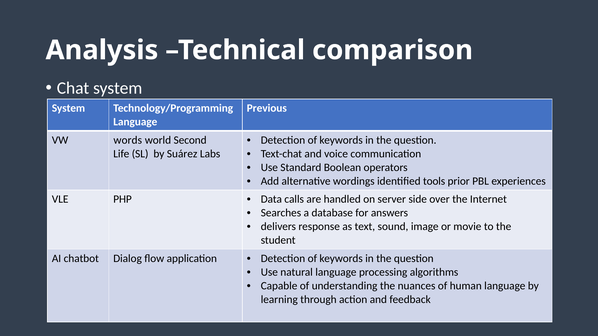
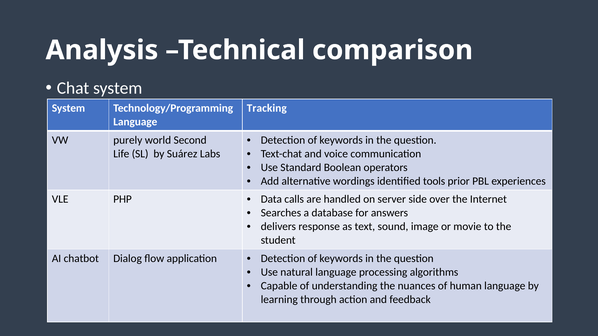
Previous: Previous -> Tracking (267, 108)
words: words -> purely (128, 140)
